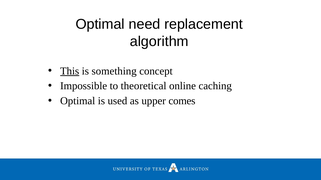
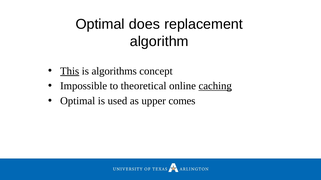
need: need -> does (144, 24)
something: something -> algorithms (114, 71)
caching underline: none -> present (215, 86)
